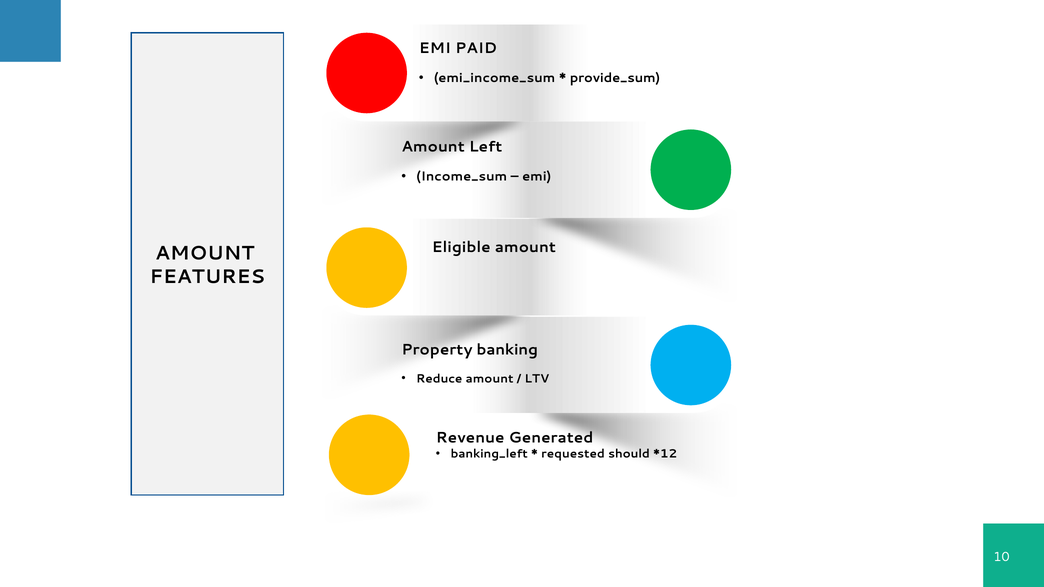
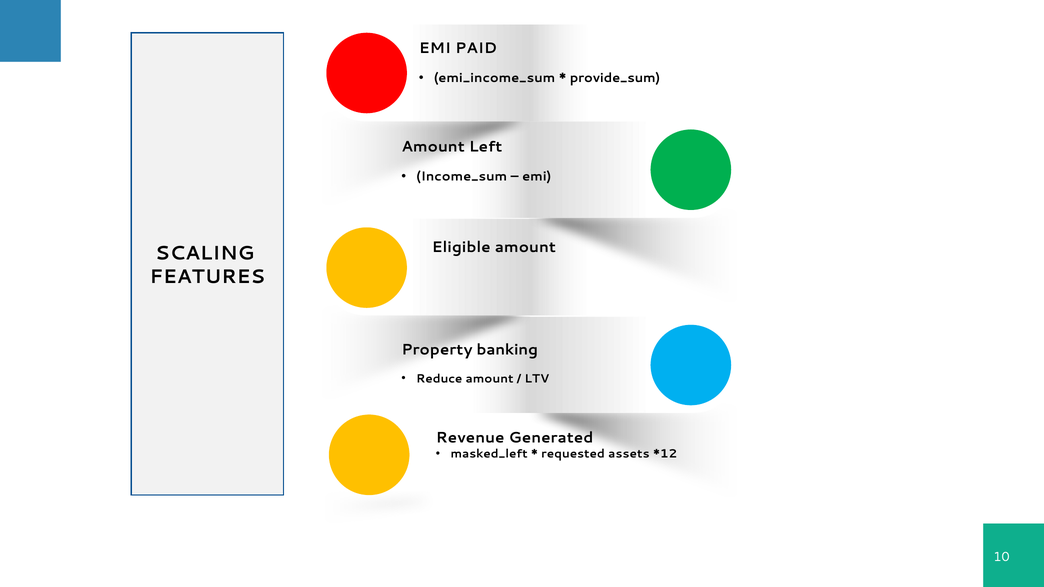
AMOUNT: AMOUNT -> SCALING (205, 254)
banking_left: banking_left -> masked_left (489, 454)
should: should -> assets (629, 454)
